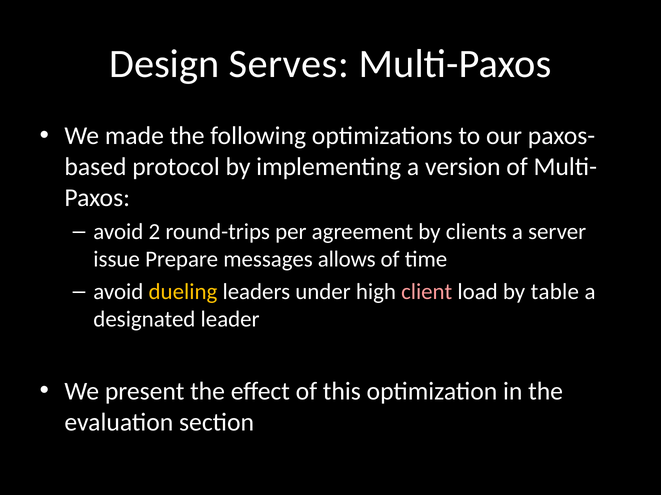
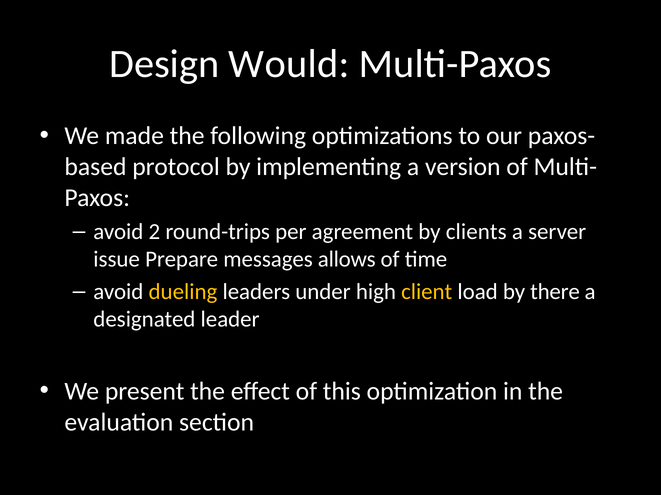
Serves: Serves -> Would (289, 64)
client colour: pink -> yellow (427, 292)
table: table -> there (555, 292)
